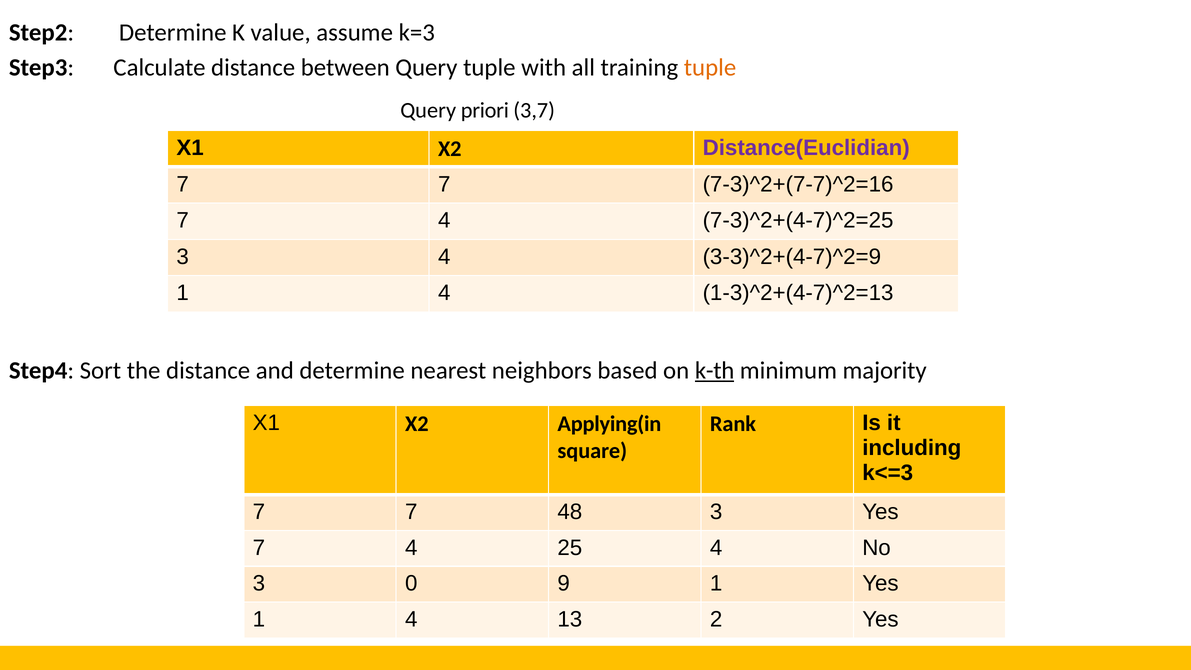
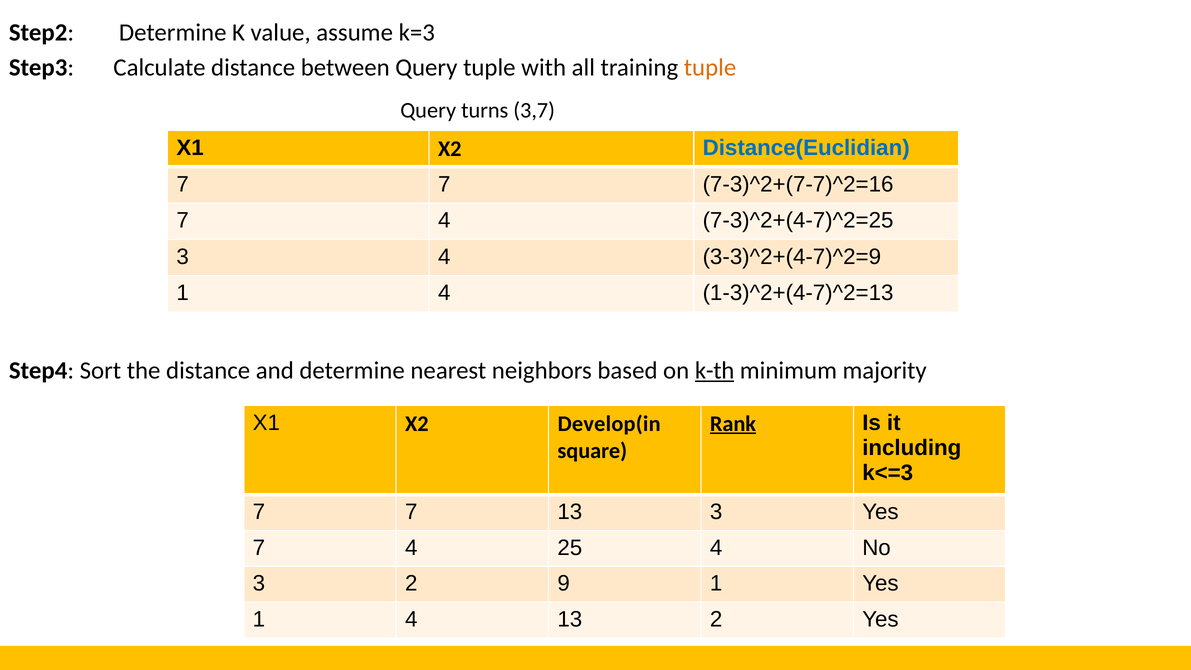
priori: priori -> turns (485, 110)
Distance(Euclidian colour: purple -> blue (806, 148)
Applying(in: Applying(in -> Develop(in (609, 424)
Rank underline: none -> present (733, 424)
7 48: 48 -> 13 (570, 512)
3 0: 0 -> 2 (411, 584)
